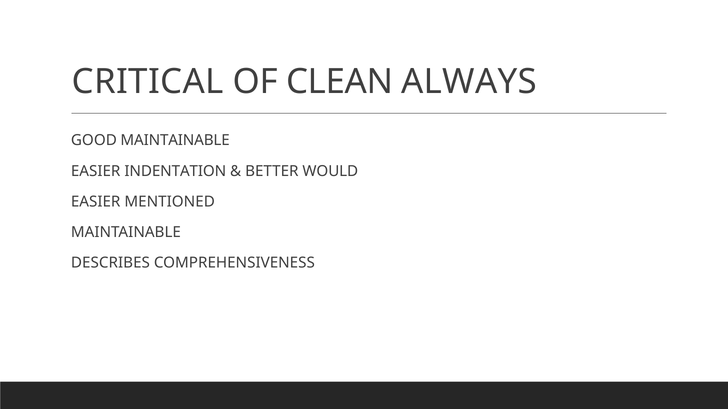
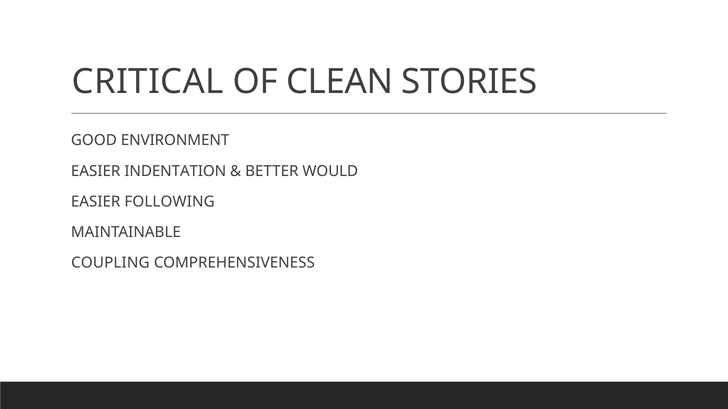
ALWAYS: ALWAYS -> STORIES (469, 82)
GOOD MAINTAINABLE: MAINTAINABLE -> ENVIRONMENT (175, 141)
MENTIONED: MENTIONED -> FOLLOWING (170, 202)
DESCRIBES: DESCRIBES -> COUPLING (110, 263)
